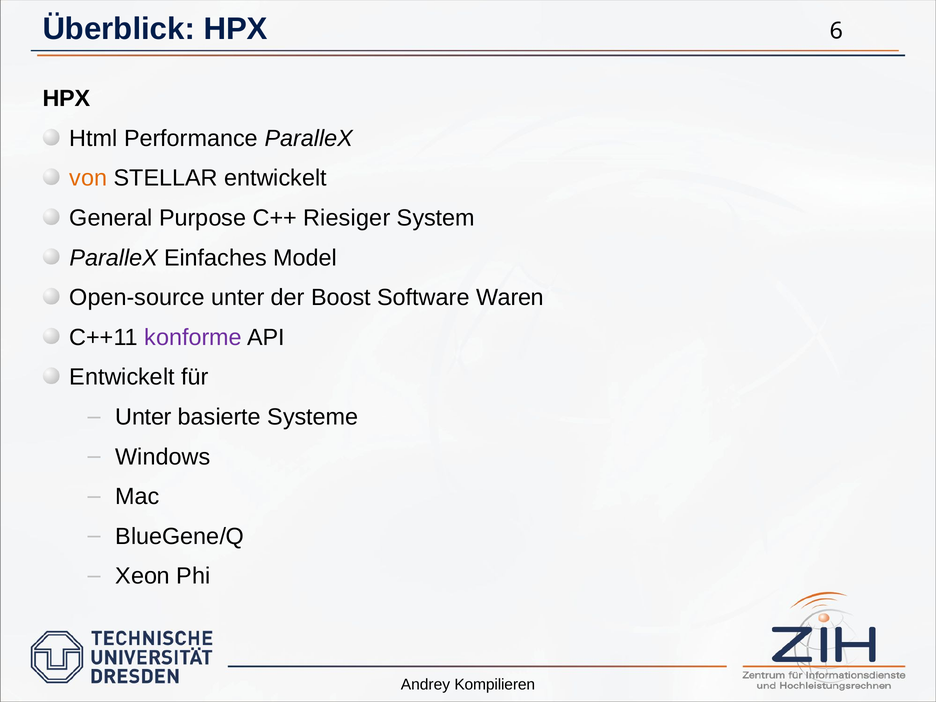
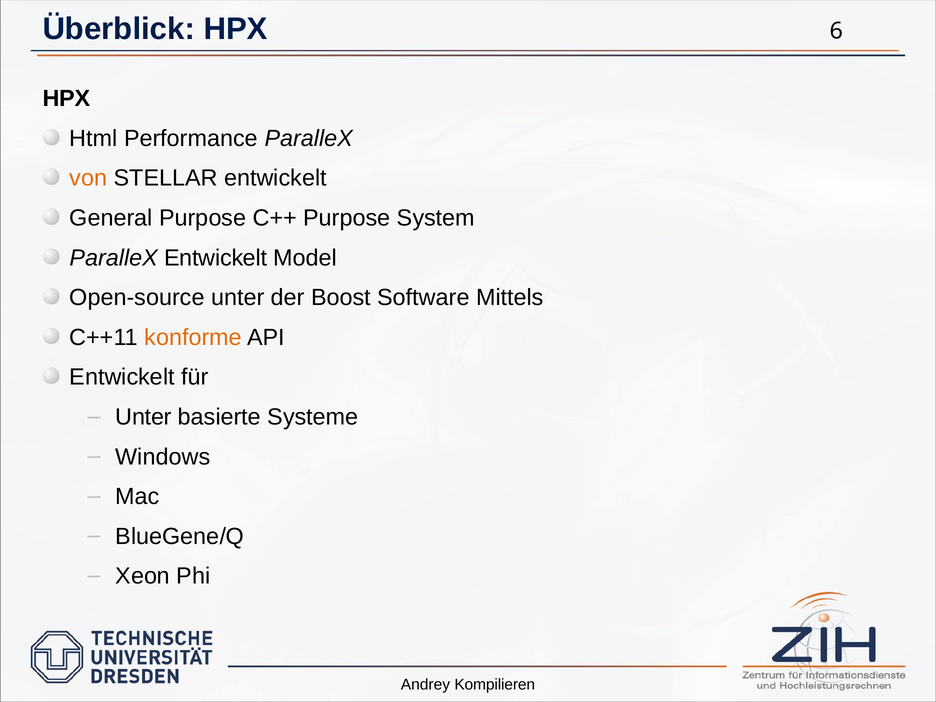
C++ Riesiger: Riesiger -> Purpose (347, 218)
ParalleX Einfaches: Einfaches -> Entwickelt (216, 258)
Waren: Waren -> Mittels (510, 298)
konforme colour: purple -> orange (193, 337)
